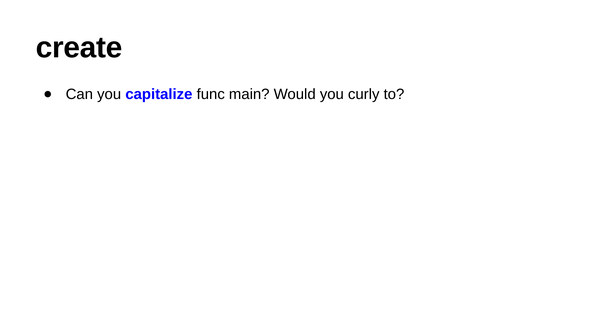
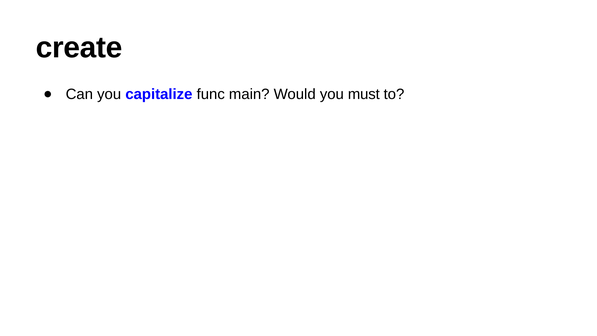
curly: curly -> must (364, 94)
